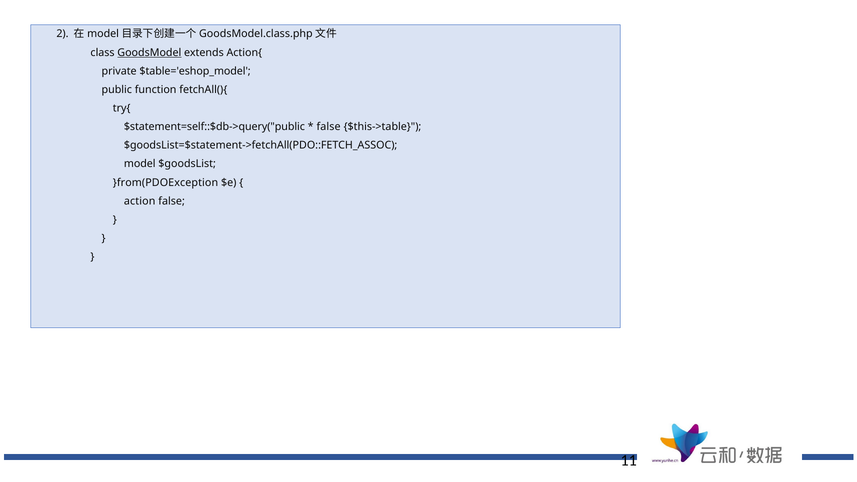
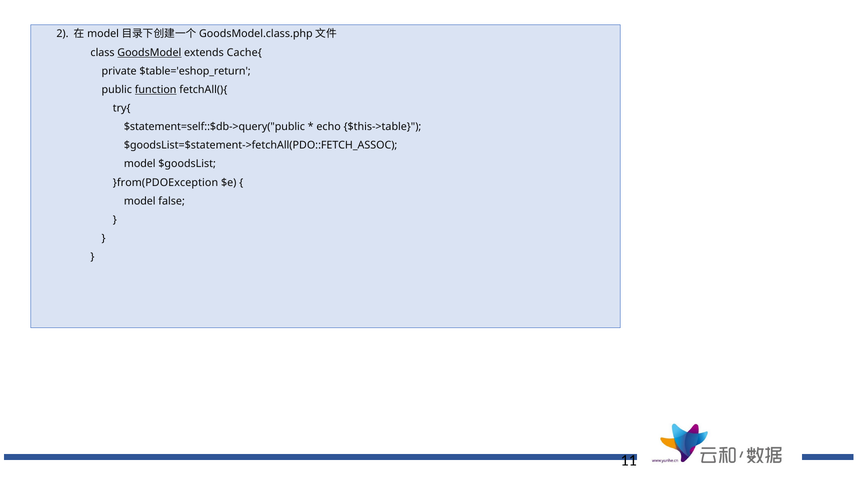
Action{: Action{ -> Cache{ (244, 52)
$table='eshop_model: $table='eshop_model -> $table='eshop_return (195, 71)
function underline: none -> present (156, 90)
false: false -> echo (329, 127)
action: action -> model (140, 201)
